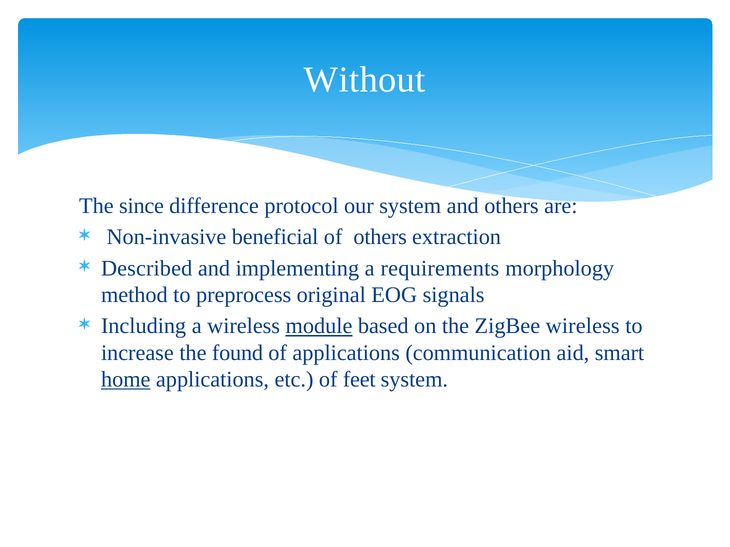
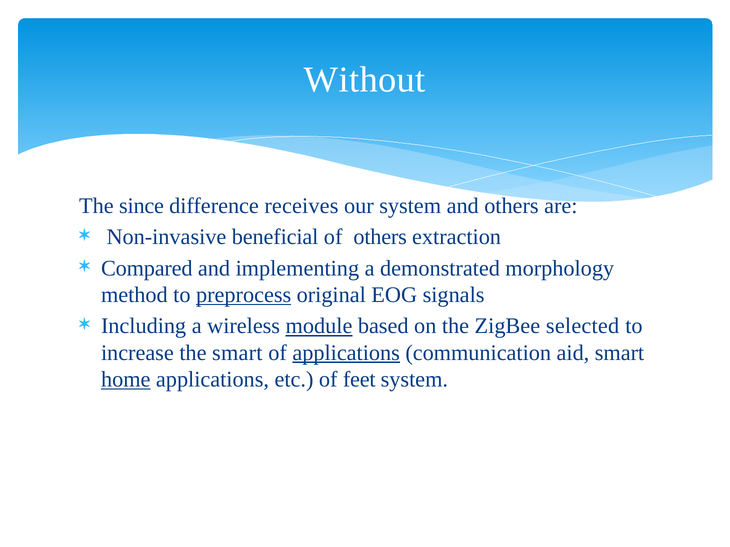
protocol: protocol -> receives (301, 206)
Described: Described -> Compared (147, 268)
requirements: requirements -> demonstrated (440, 268)
preprocess underline: none -> present (244, 295)
ZigBee wireless: wireless -> selected (583, 326)
the found: found -> smart (237, 353)
applications underline: none -> present (346, 353)
